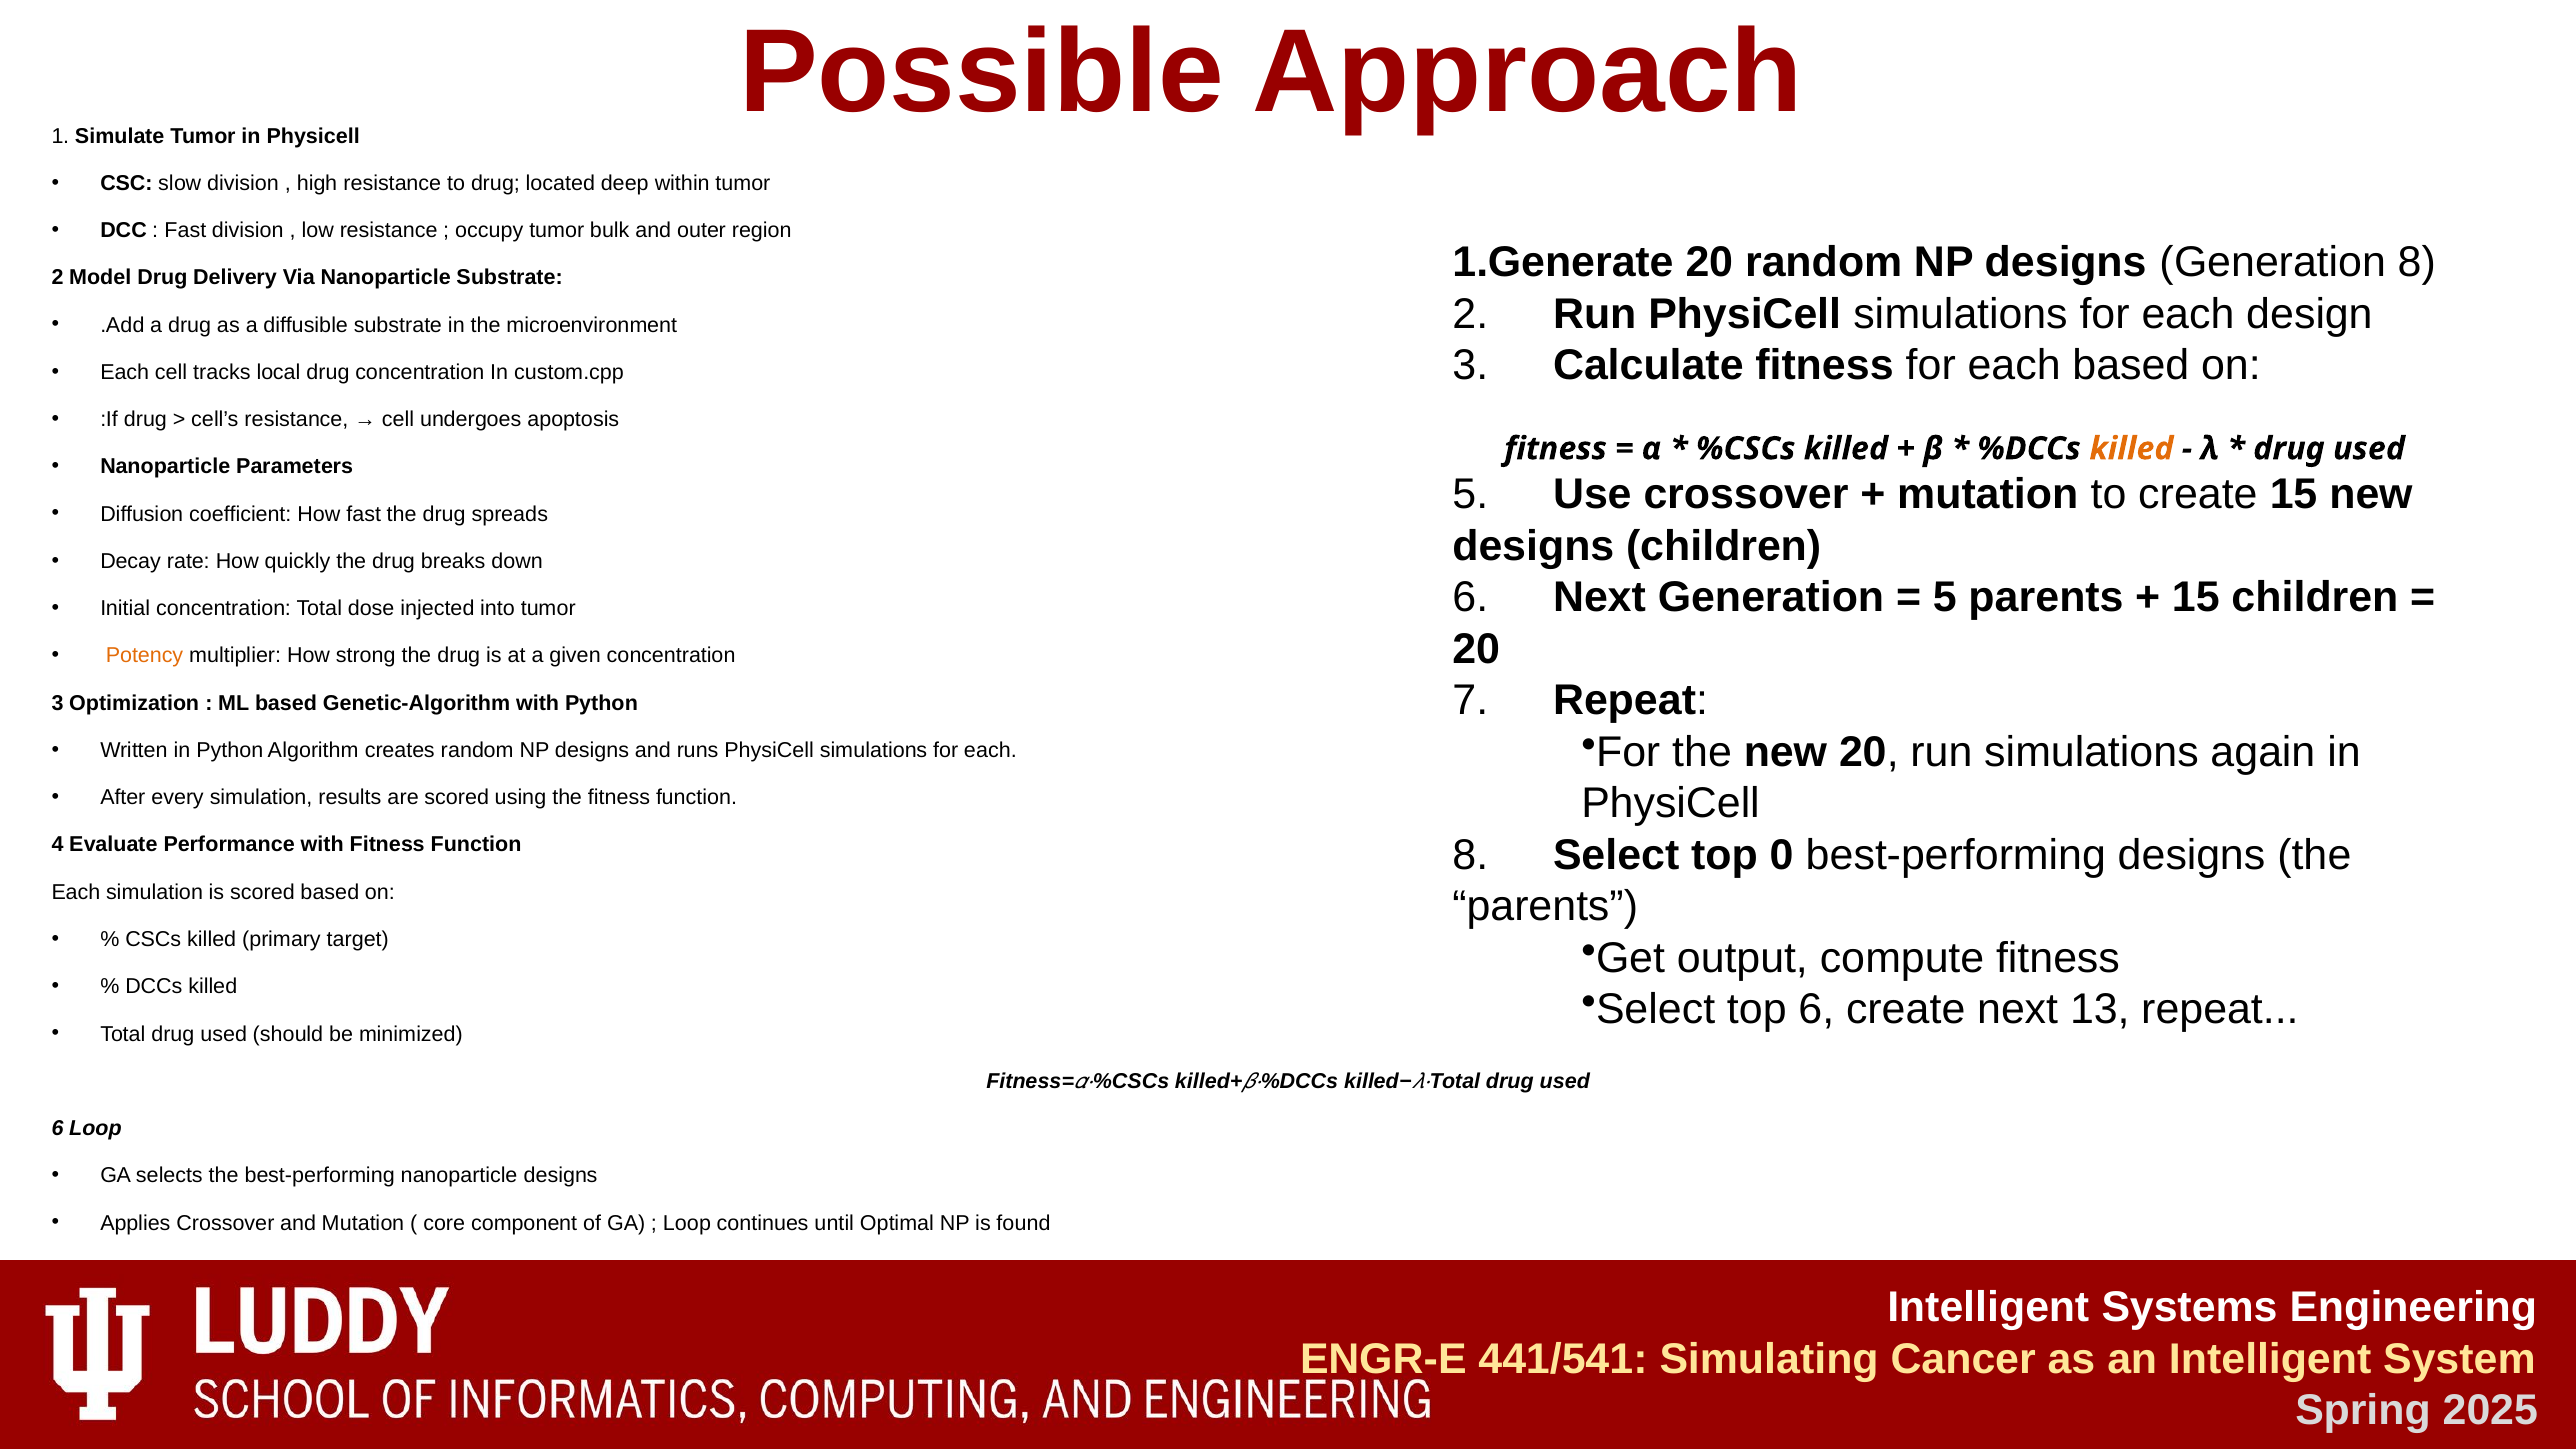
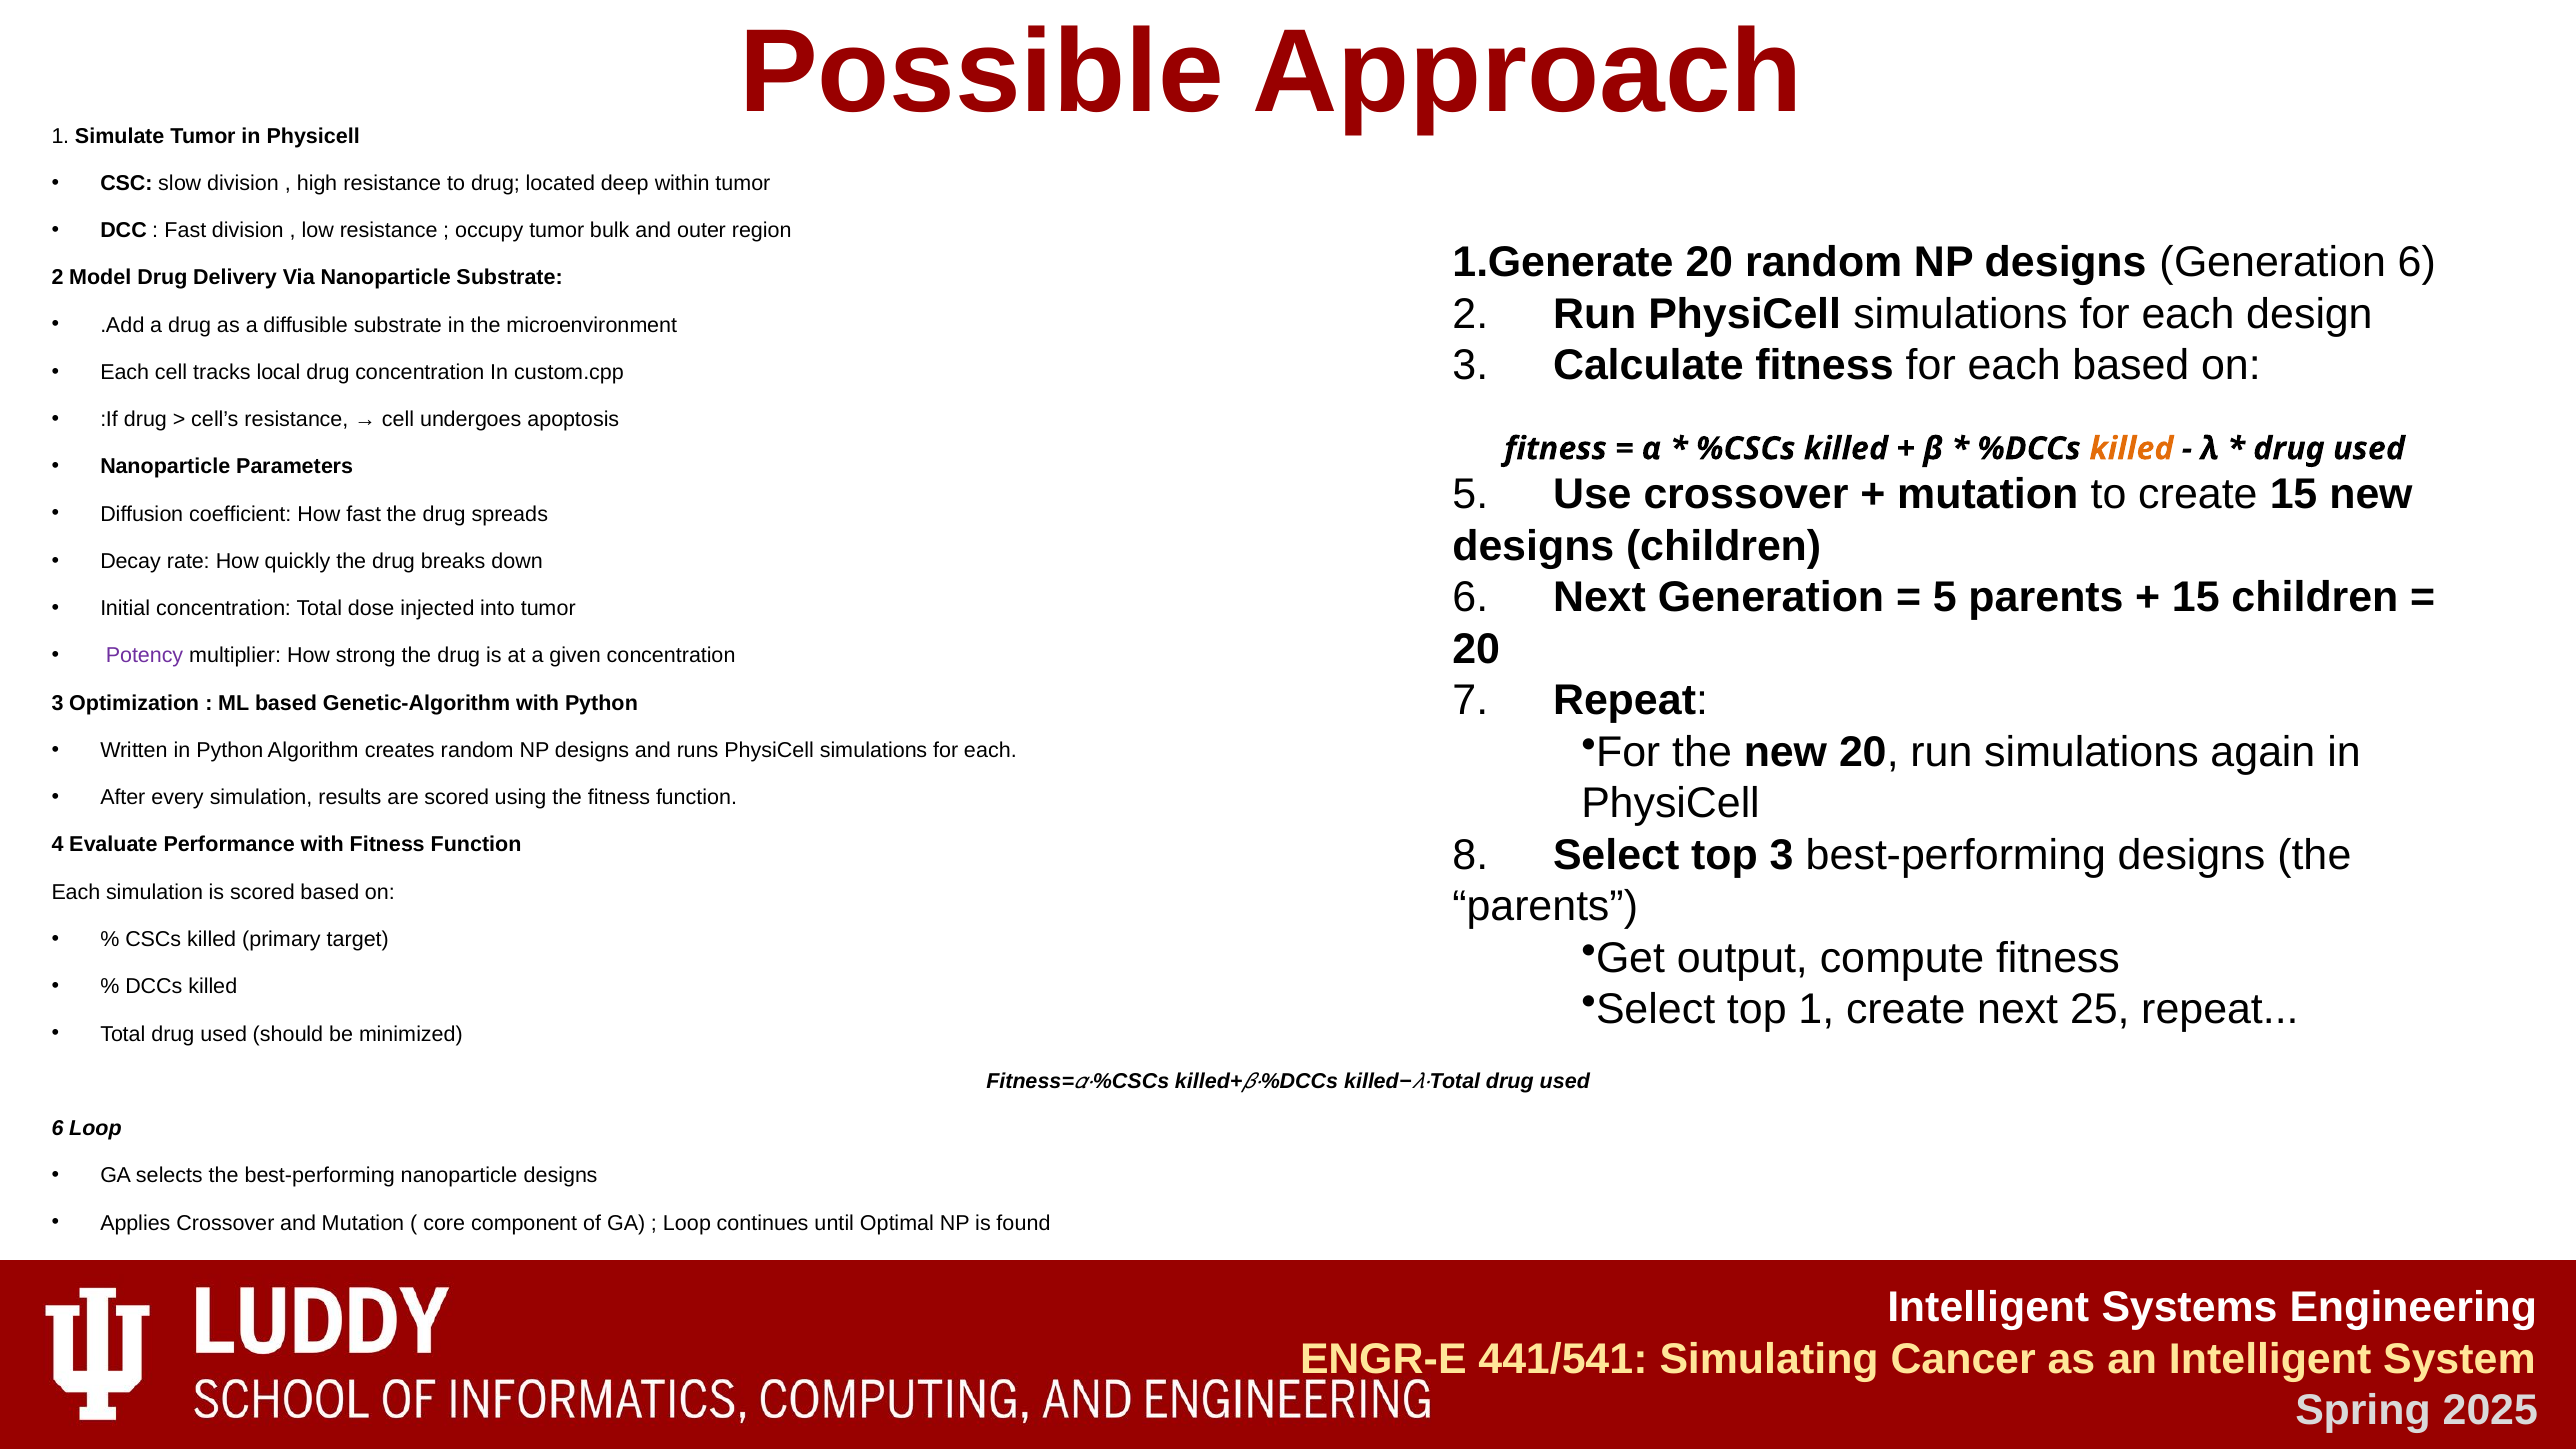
Generation 8: 8 -> 6 (2417, 263)
Potency colour: orange -> purple (145, 656)
top 0: 0 -> 3 (1782, 855)
top 6: 6 -> 1 (1816, 1010)
13: 13 -> 25 (2100, 1010)
